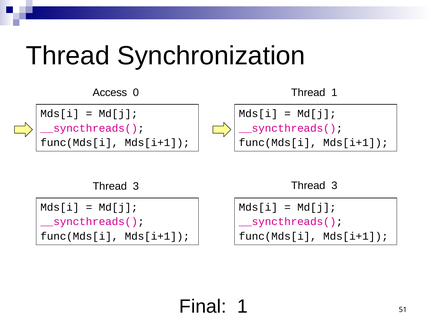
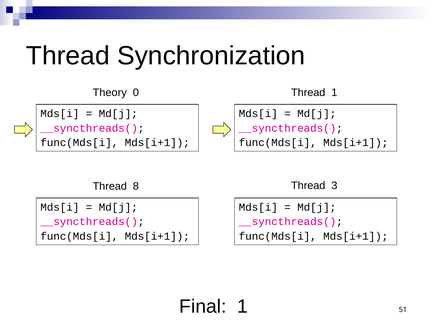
Access: Access -> Theory (110, 93)
3: 3 -> 8 (136, 187)
